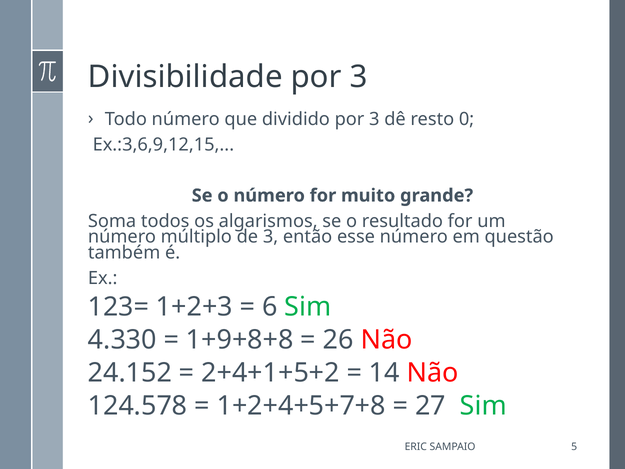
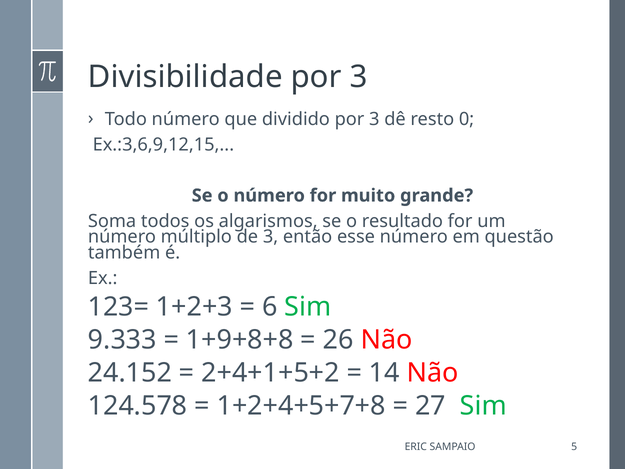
4.330: 4.330 -> 9.333 (122, 339)
